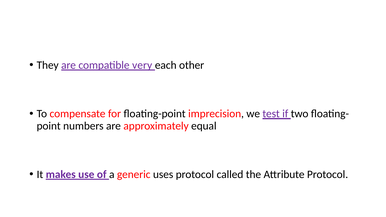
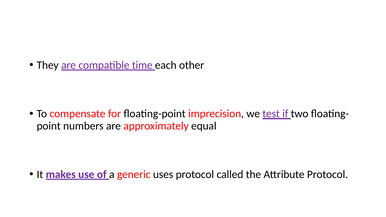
very: very -> time (142, 65)
